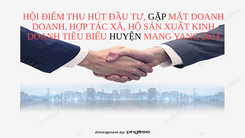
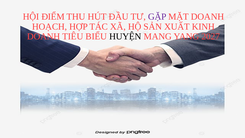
GẶP colour: black -> purple (157, 17)
DOANH: DOANH -> HOẠCH (50, 27)
2024: 2024 -> 2027 (211, 36)
